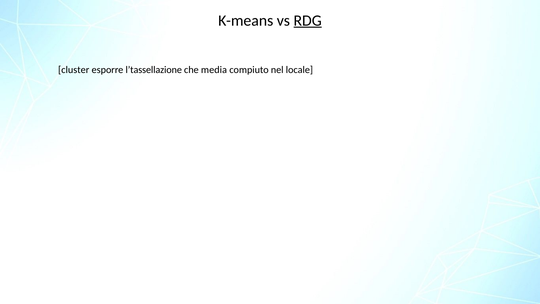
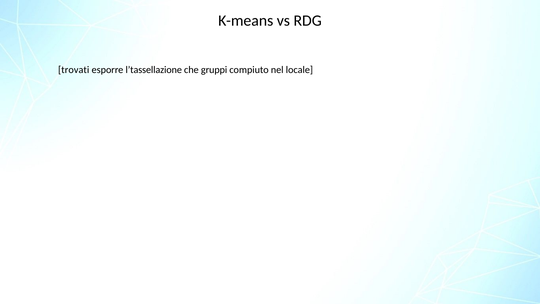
RDG underline: present -> none (308, 21)
cluster: cluster -> trovati (74, 70)
media: media -> gruppi (214, 70)
